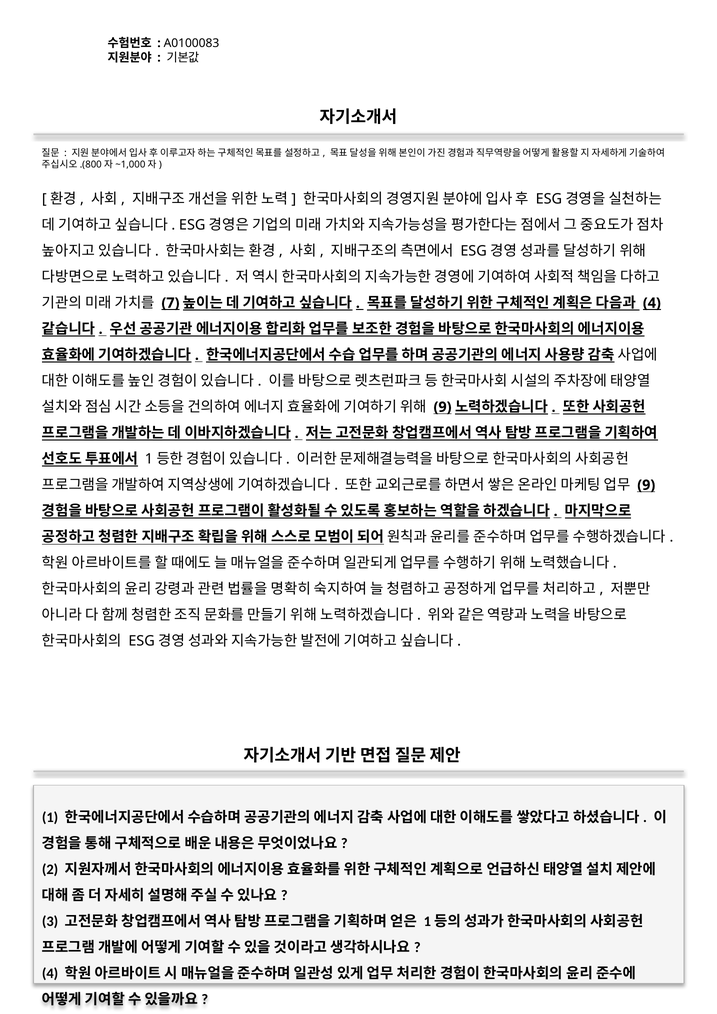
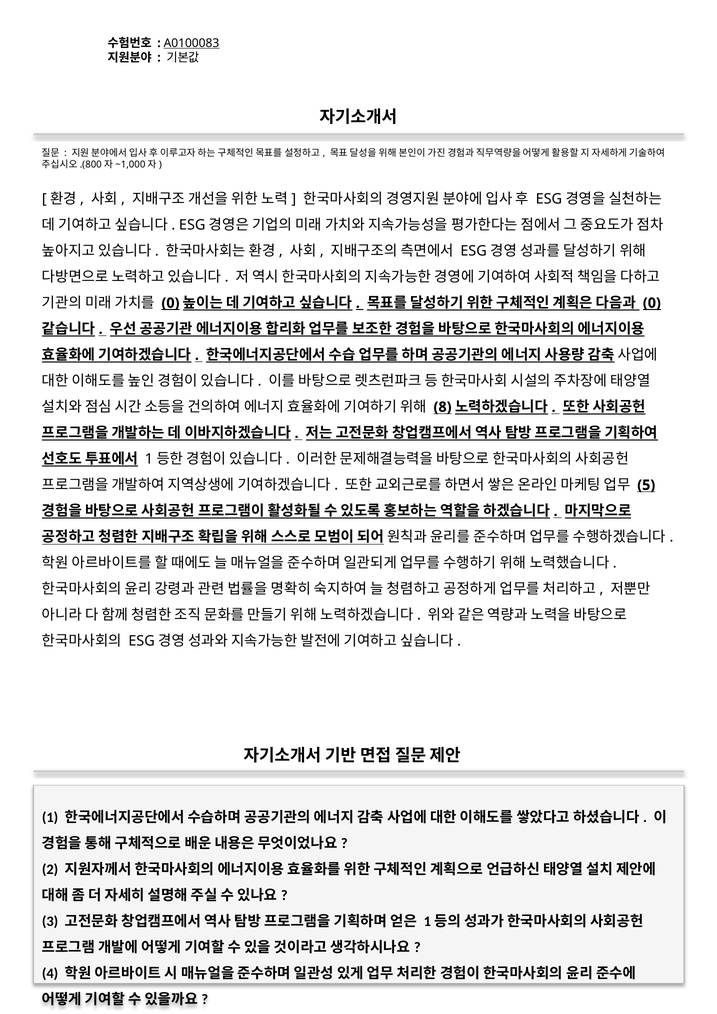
A0100083 underline: none -> present (191, 43)
7: 7 -> 0 (170, 303)
4: 4 -> 0 (652, 303)
9: 9 -> 8 (443, 407)
9: 9 -> 5 (646, 485)
